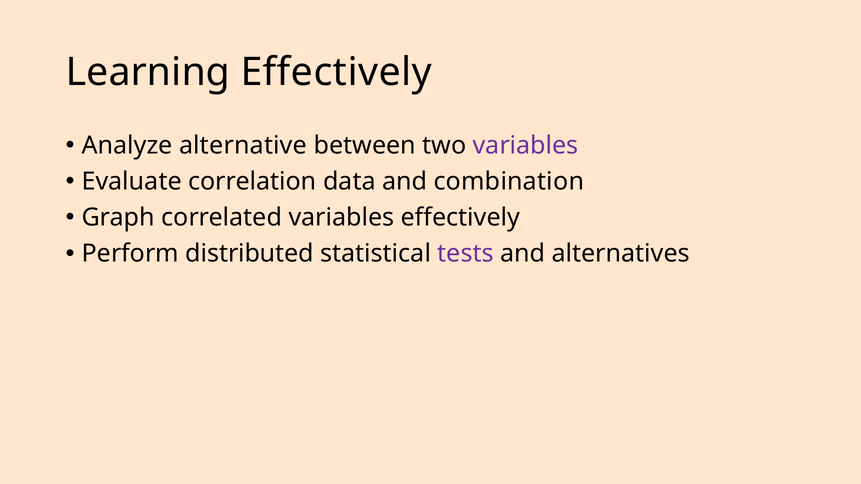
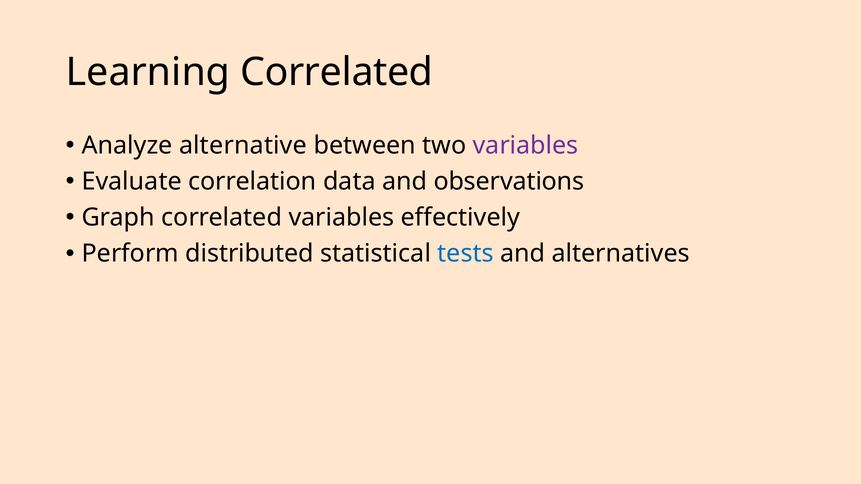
Learning Effectively: Effectively -> Correlated (337, 72)
combination: combination -> observations (509, 182)
tests colour: purple -> blue (466, 254)
